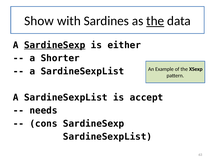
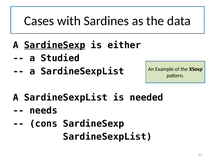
Show: Show -> Cases (39, 21)
the underline: present -> none (155, 21)
Shorter: Shorter -> Studied (60, 58)
accept: accept -> needed (146, 97)
